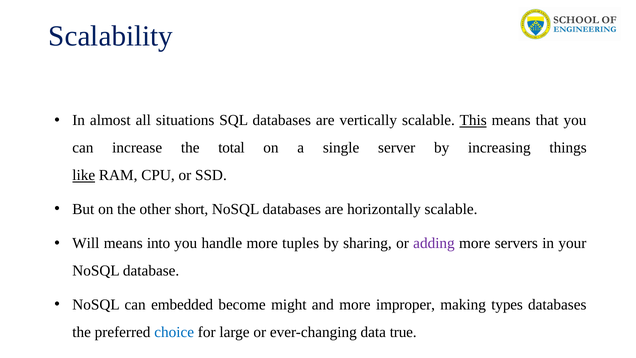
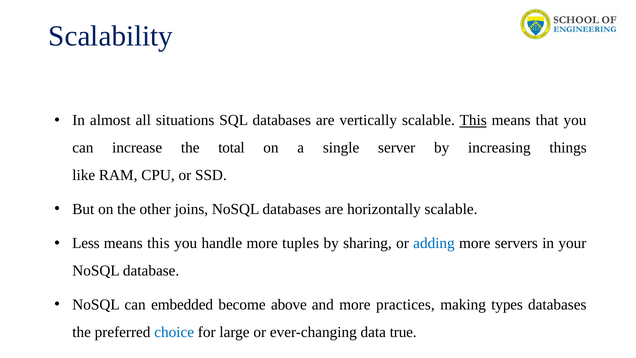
like underline: present -> none (84, 175)
short: short -> joins (191, 209)
Will: Will -> Less (86, 243)
means into: into -> this (158, 243)
adding colour: purple -> blue (434, 243)
might: might -> above (289, 305)
improper: improper -> practices (405, 305)
